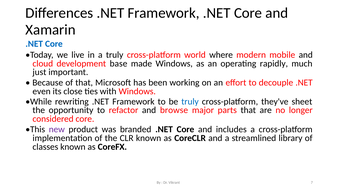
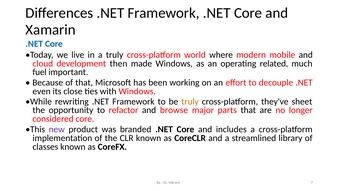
base: base -> then (119, 63)
rapidly: rapidly -> related (274, 63)
just: just -> fuel (40, 72)
truly colour: blue -> orange (190, 102)
